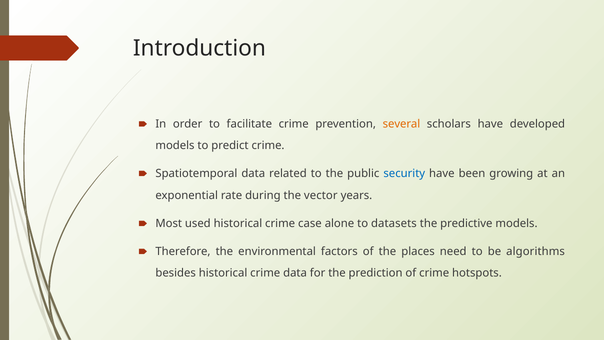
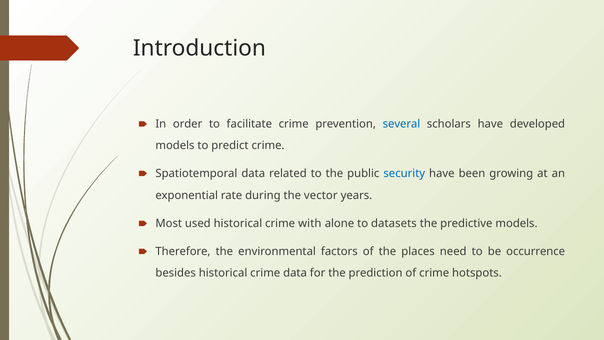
several colour: orange -> blue (401, 124)
case: case -> with (310, 223)
algorithms: algorithms -> occurrence (536, 251)
